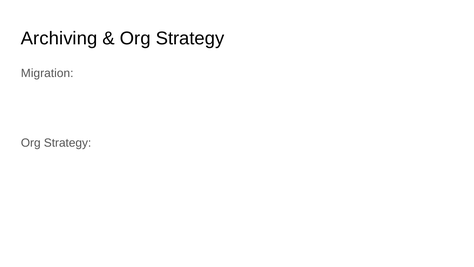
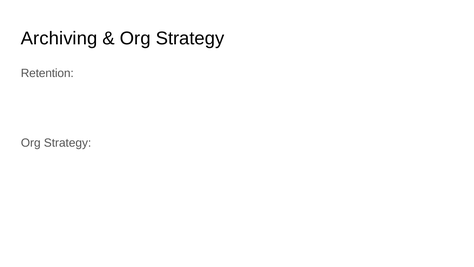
Migration: Migration -> Retention (47, 73)
